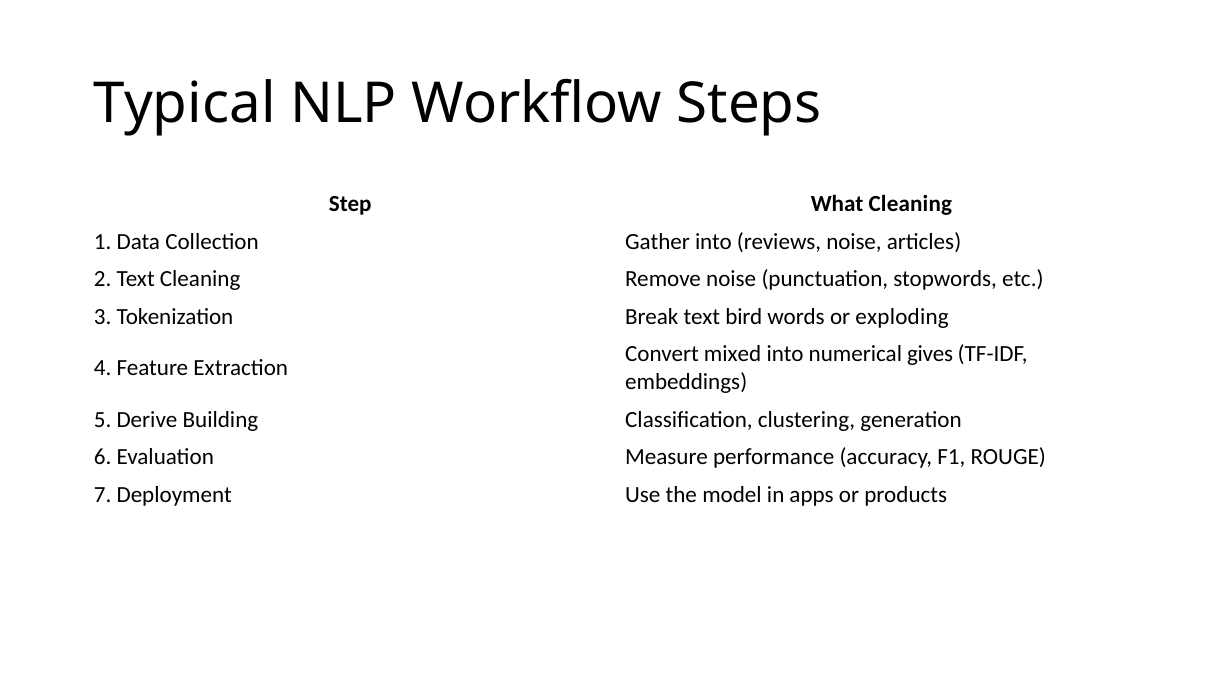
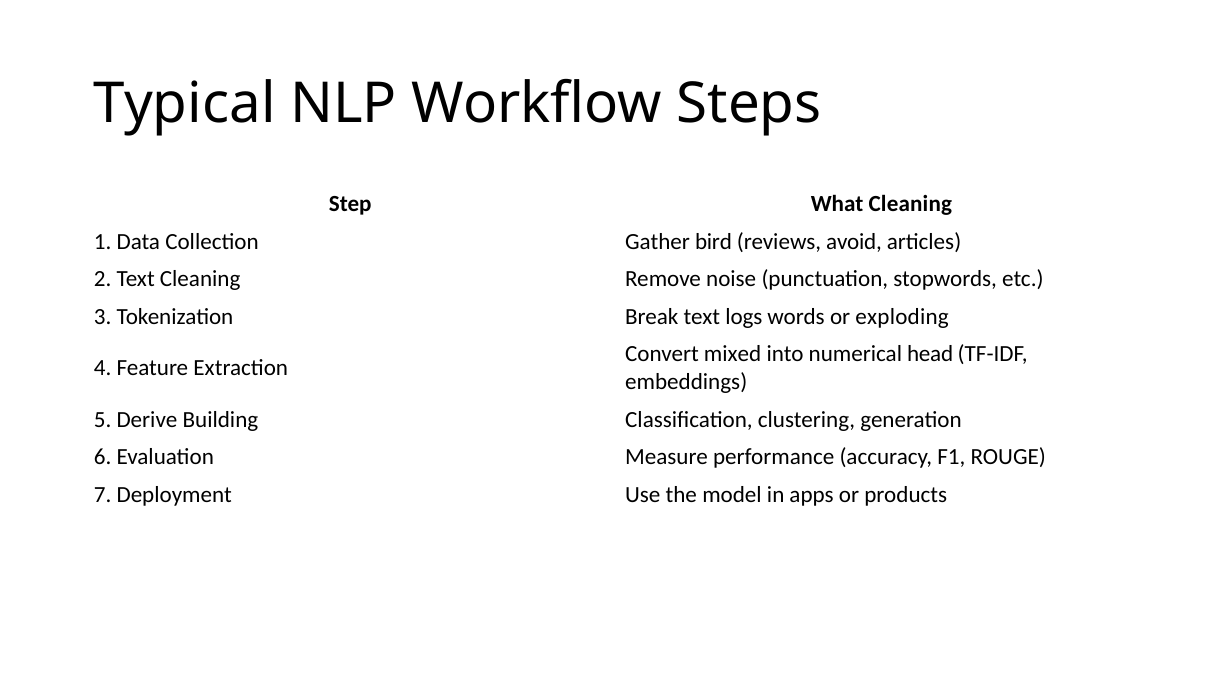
Gather into: into -> bird (713, 242)
reviews noise: noise -> avoid (854, 242)
bird: bird -> logs (744, 317)
gives: gives -> head (930, 354)
